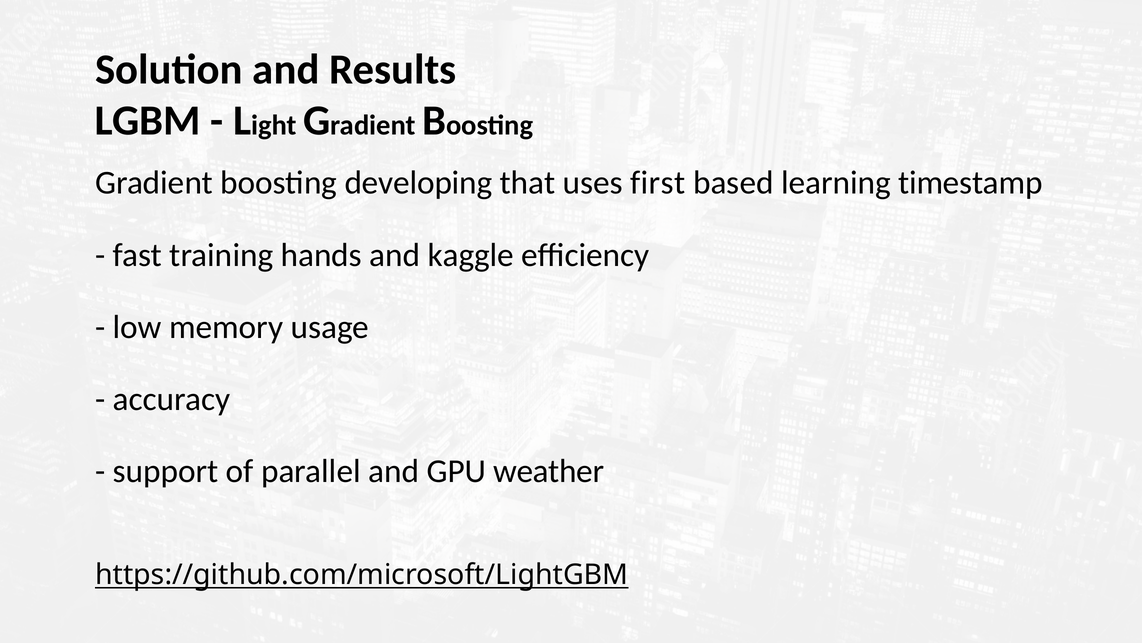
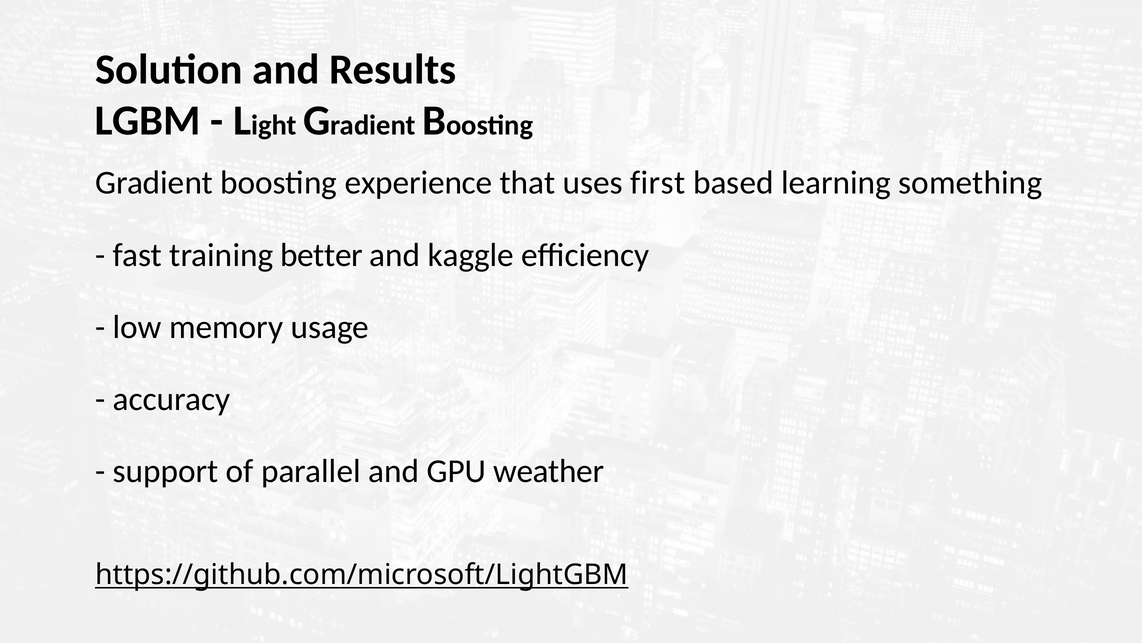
developing: developing -> experience (419, 183)
timestamp: timestamp -> something (970, 183)
hands: hands -> better (321, 255)
